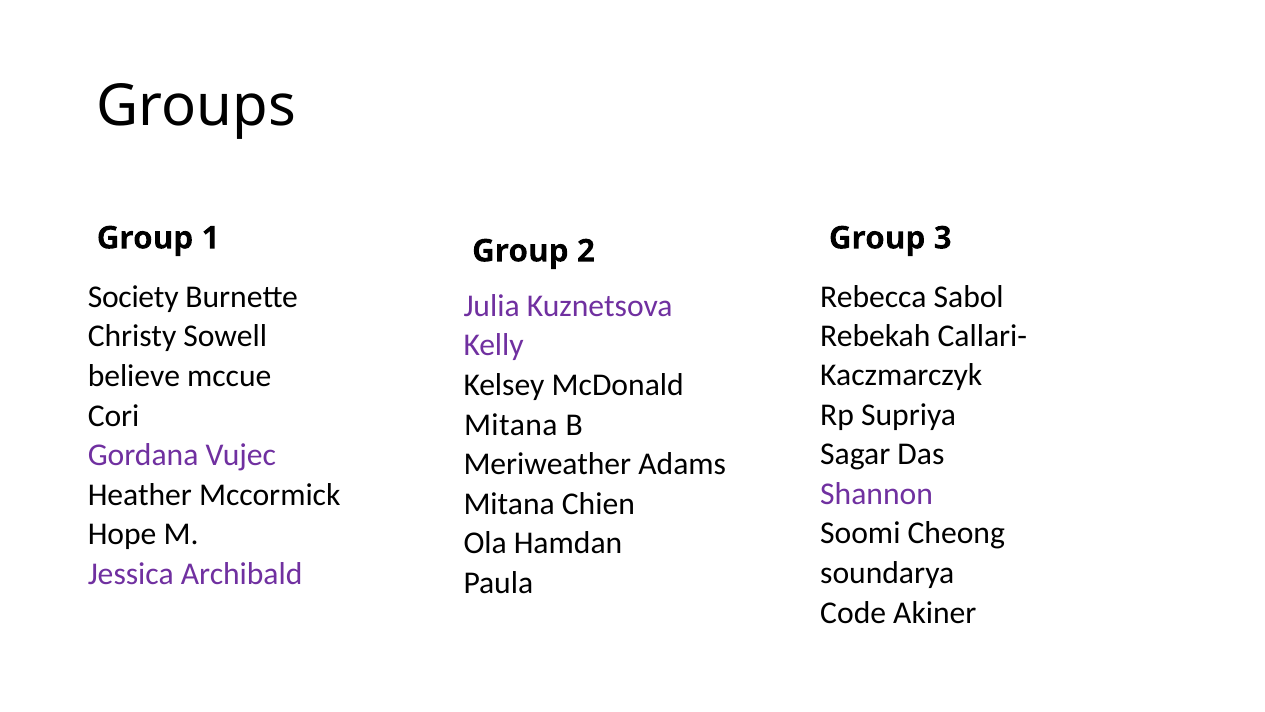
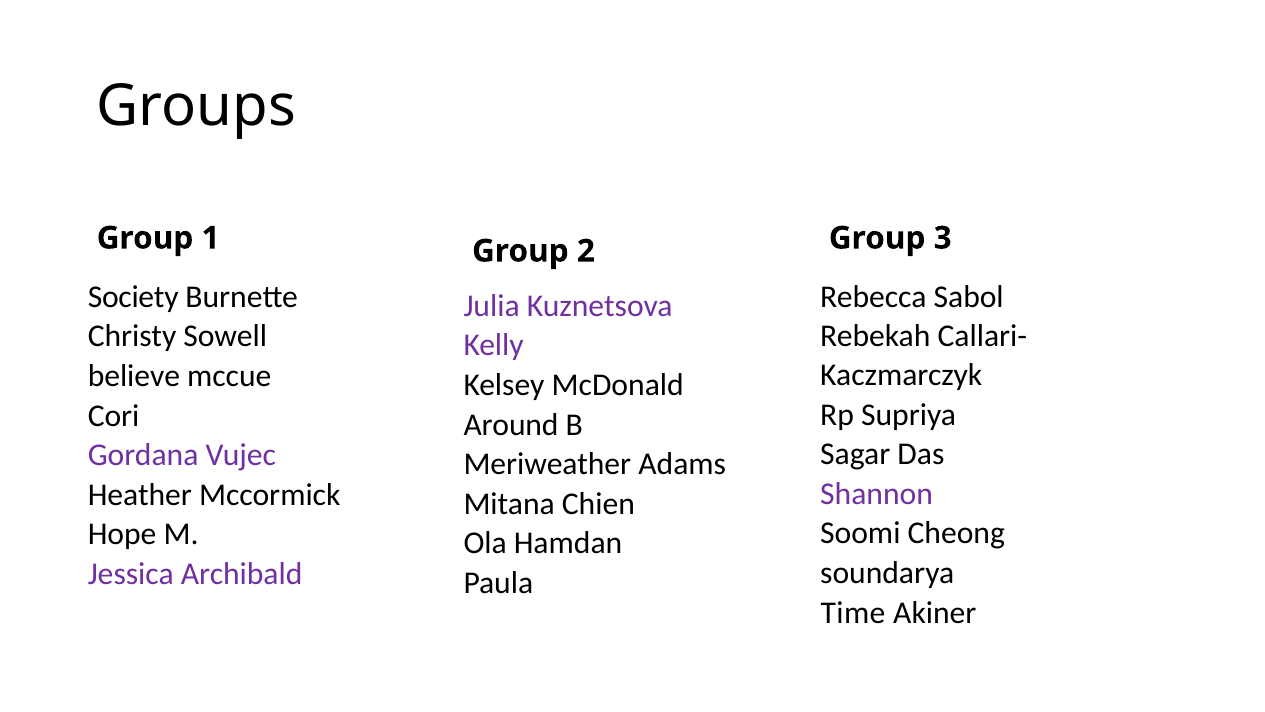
Mitana: Mitana -> Around (511, 424)
Code: Code -> Time (853, 612)
